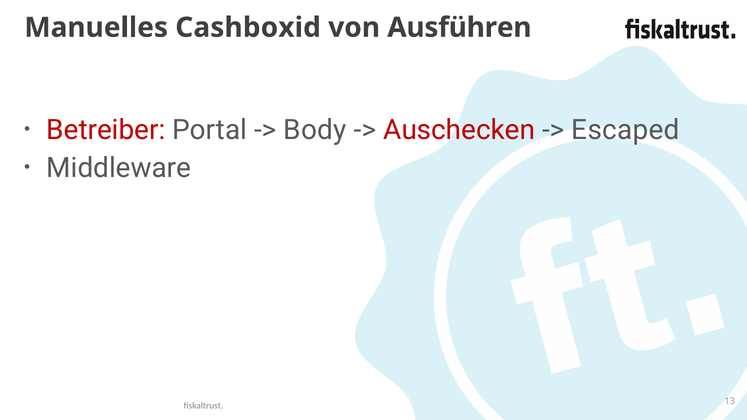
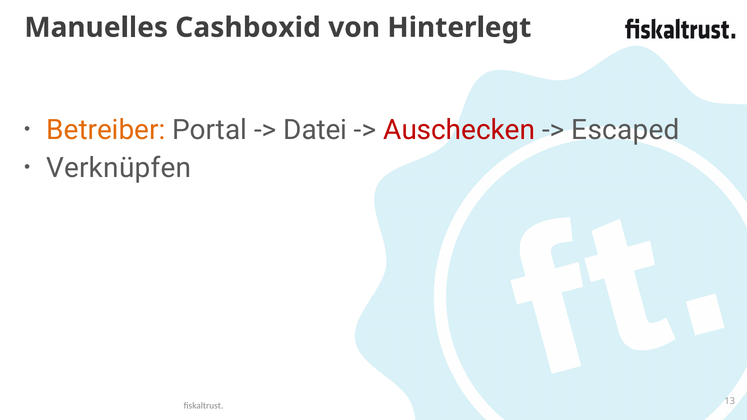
Ausführen: Ausführen -> Hinterlegt (459, 28)
Betreiber colour: red -> orange (106, 130)
Body: Body -> Datei (315, 130)
Middleware: Middleware -> Verknüpfen (119, 168)
